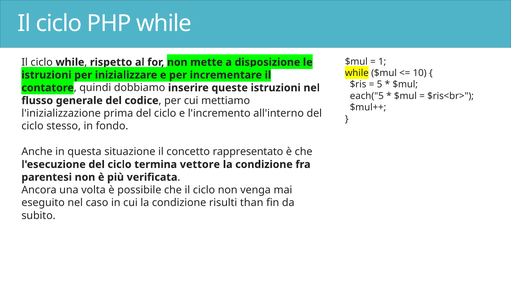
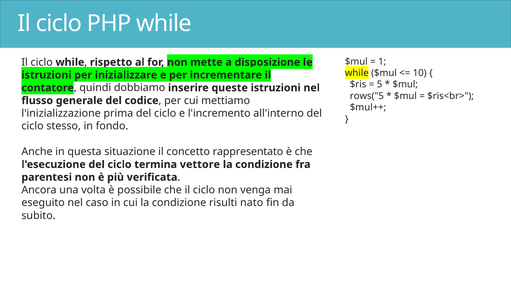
each("5: each("5 -> rows("5 (367, 96)
than: than -> nato (252, 203)
